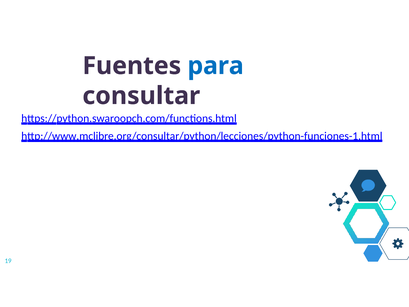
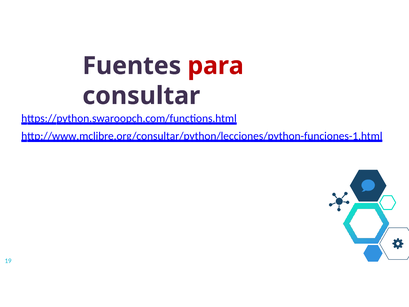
para colour: blue -> red (216, 66)
